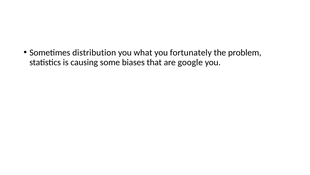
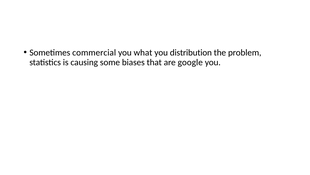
distribution: distribution -> commercial (94, 52)
fortunately: fortunately -> distribution (191, 52)
